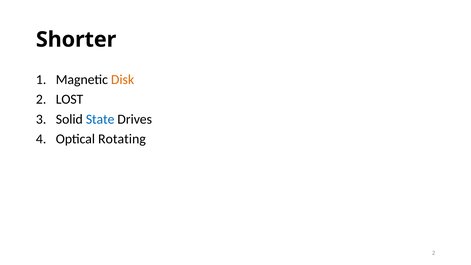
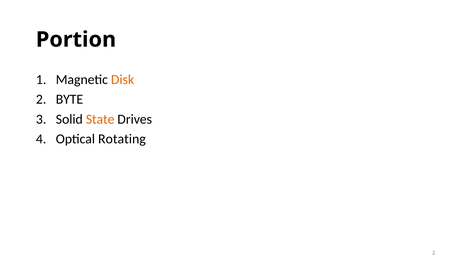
Shorter: Shorter -> Portion (76, 40)
LOST: LOST -> BYTE (69, 99)
State colour: blue -> orange (100, 119)
